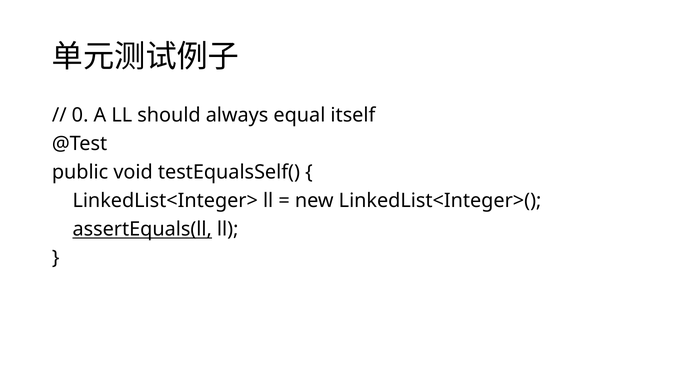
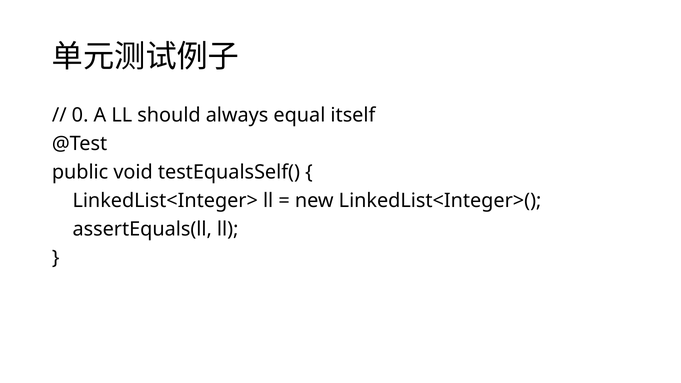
assertEquals(ll underline: present -> none (142, 229)
